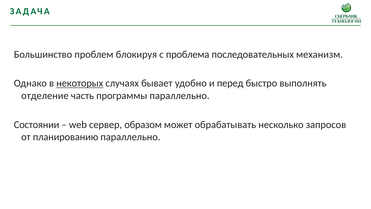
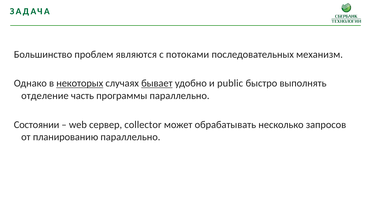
блокируя: блокируя -> являются (136, 54)
проблема: проблема -> потоками (188, 54)
бывает underline: none -> present (157, 83)
перед: перед -> public (230, 83)
образом: образом -> collector (143, 124)
